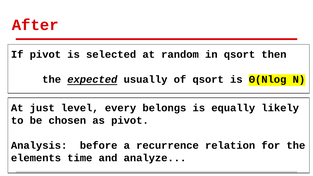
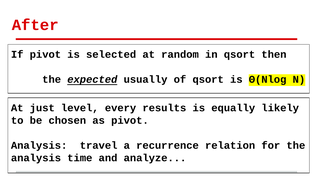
belongs: belongs -> results (164, 108)
before: before -> travel (99, 145)
elements: elements -> analysis (36, 158)
